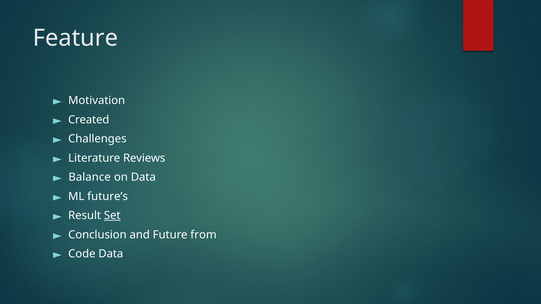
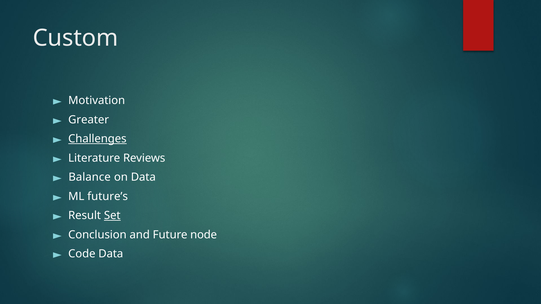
Feature: Feature -> Custom (75, 38)
Created: Created -> Greater (89, 120)
Challenges underline: none -> present (97, 139)
from: from -> node (204, 235)
